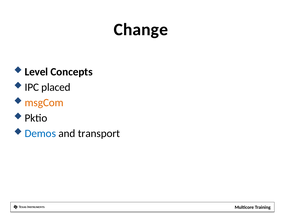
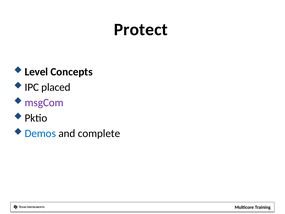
Change: Change -> Protect (141, 30)
msgCom colour: orange -> purple (44, 102)
transport: transport -> complete (99, 133)
